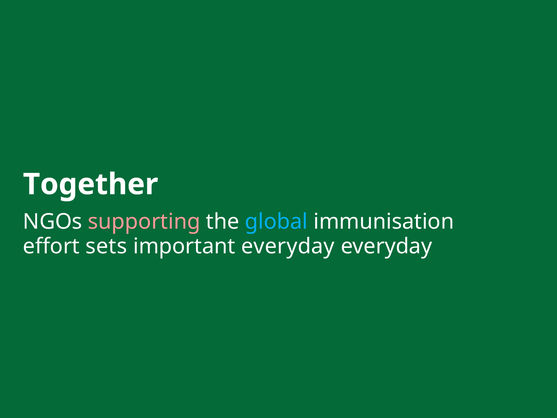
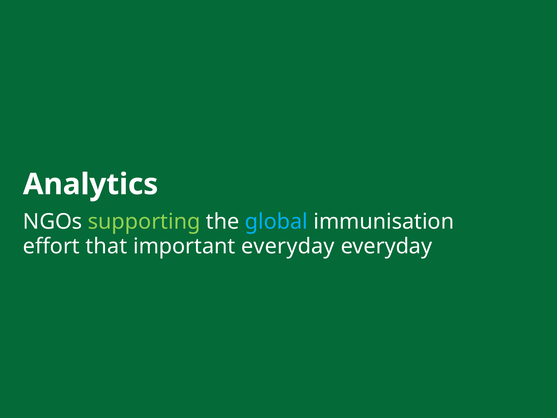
Together: Together -> Analytics (91, 184)
supporting colour: pink -> light green (144, 221)
sets: sets -> that (106, 246)
